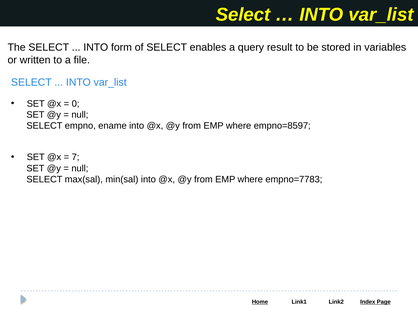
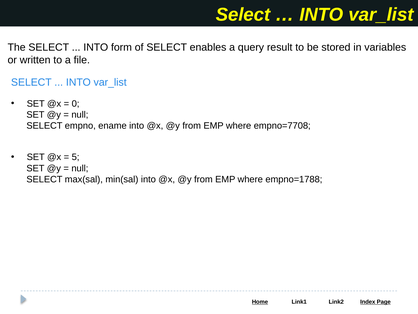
empno=8597: empno=8597 -> empno=7708 (282, 126)
7: 7 -> 5 (76, 157)
empno=7783: empno=7783 -> empno=1788 (294, 179)
